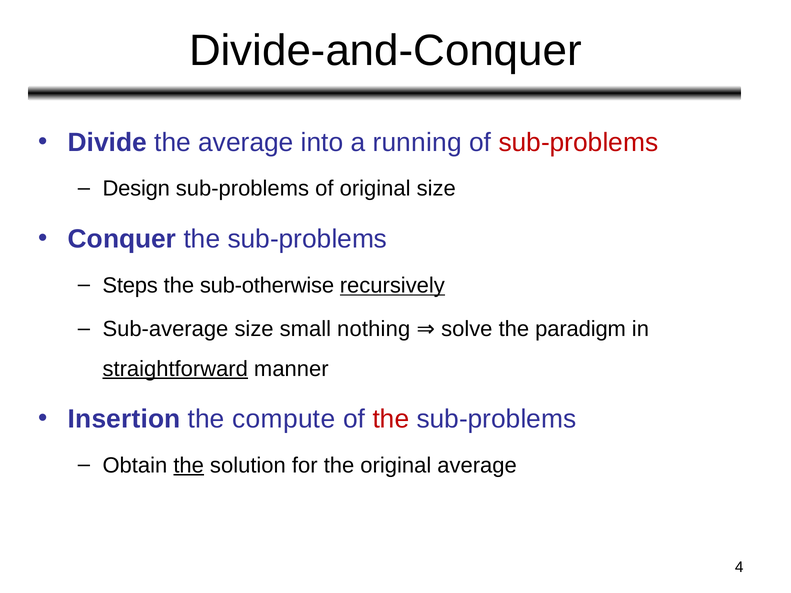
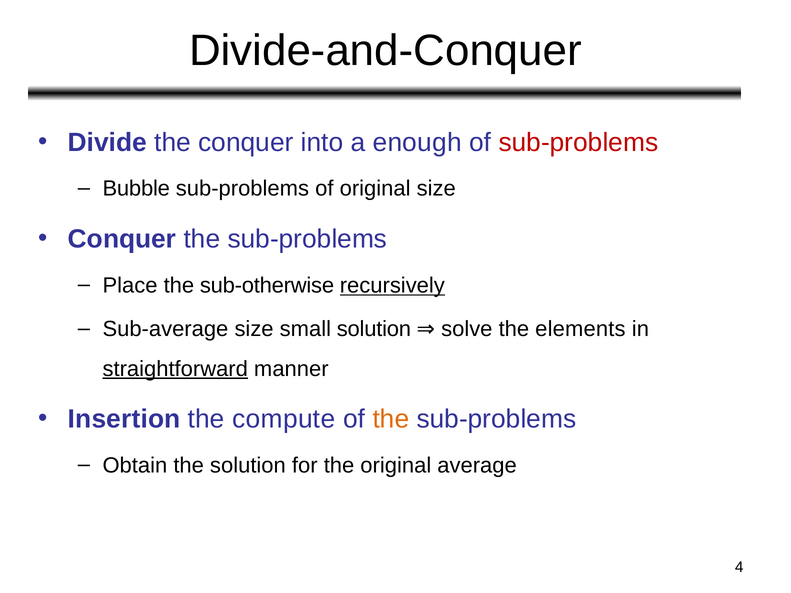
the average: average -> conquer (246, 142)
running: running -> enough (417, 142)
Design: Design -> Bubble (136, 189)
Steps: Steps -> Place (130, 285)
small nothing: nothing -> solution (374, 329)
paradigm: paradigm -> elements (580, 329)
the colour: red -> orange (391, 419)
the underline: present -> none (189, 466)
